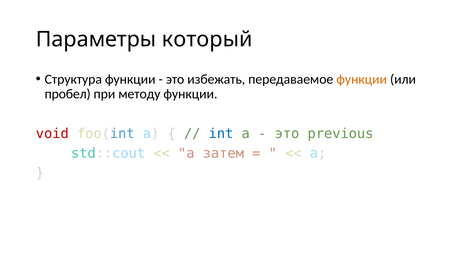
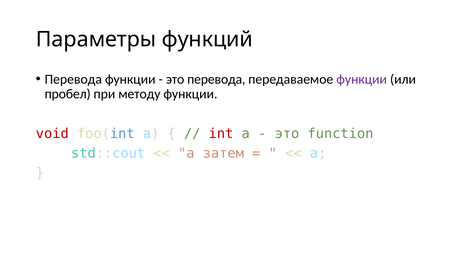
который: который -> функций (207, 39)
Структура: Структура -> Перевода (73, 79)
это избежать: избежать -> перевода (216, 79)
функции colour: orange -> purple (362, 79)
int colour: blue -> red (221, 134)
previous: previous -> function (341, 134)
